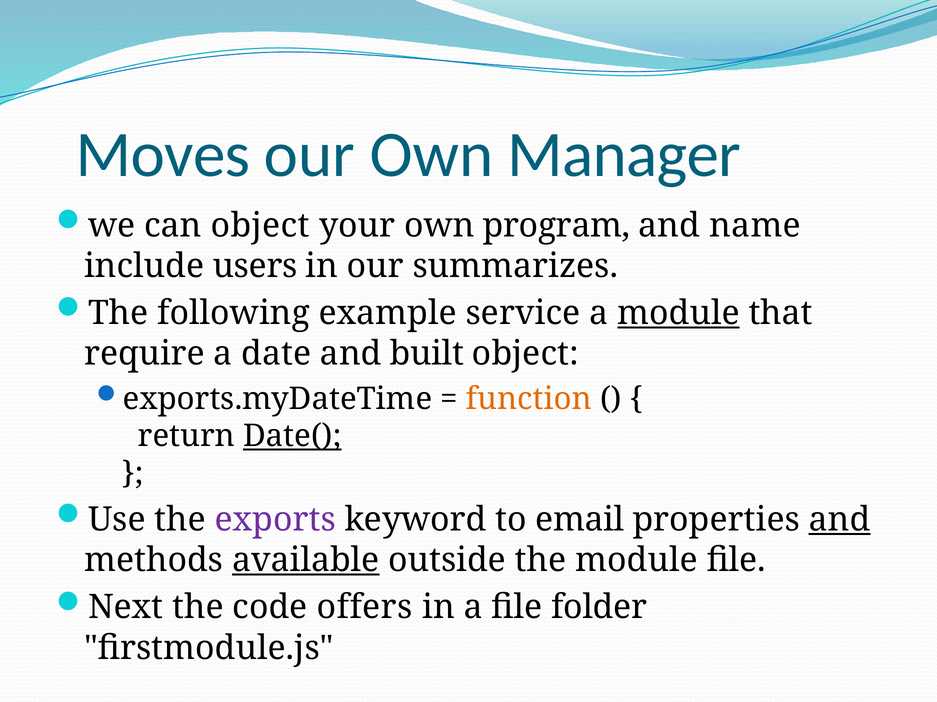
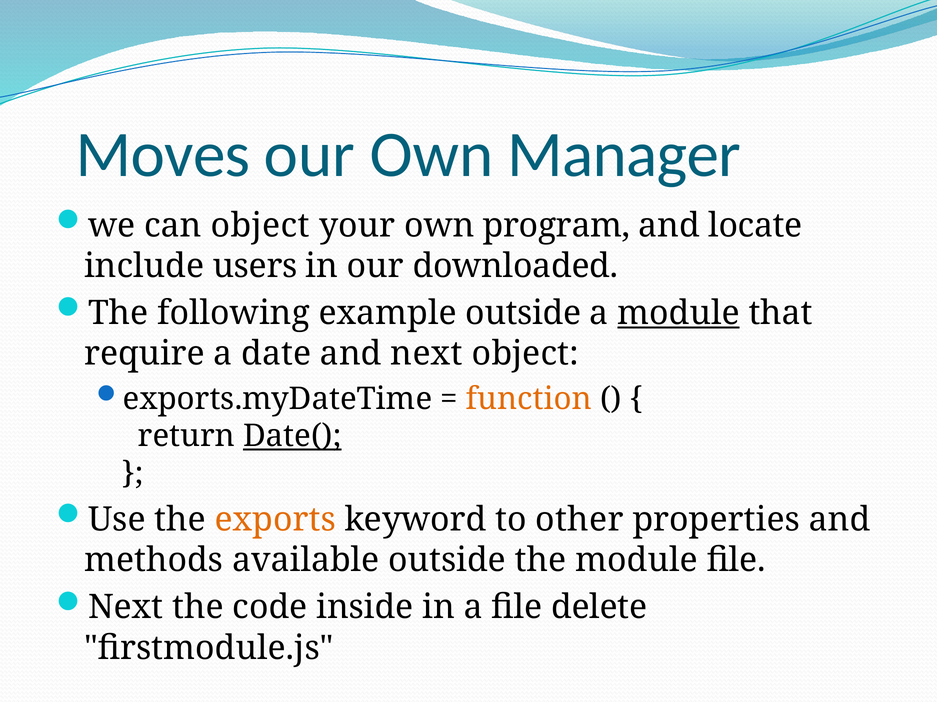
name: name -> locate (755, 226)
summarizes: summarizes -> downloaded (516, 266)
example service: service -> outside (523, 314)
and built: built -> next (427, 354)
exports colour: purple -> orange (275, 520)
email: email -> other (580, 520)
and underline: present -> none (839, 520)
available underline: present -> none (306, 561)
offers: offers -> inside (365, 608)
folder: folder -> delete (599, 608)
